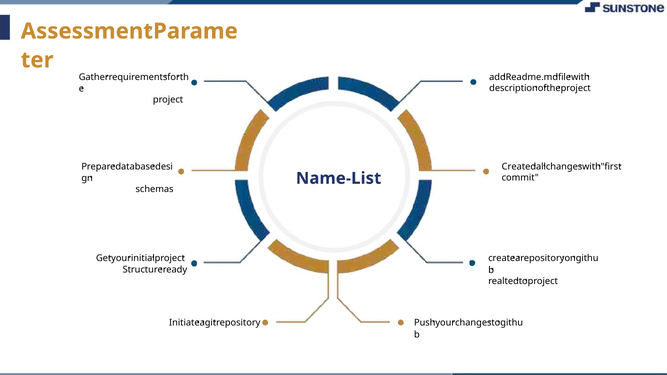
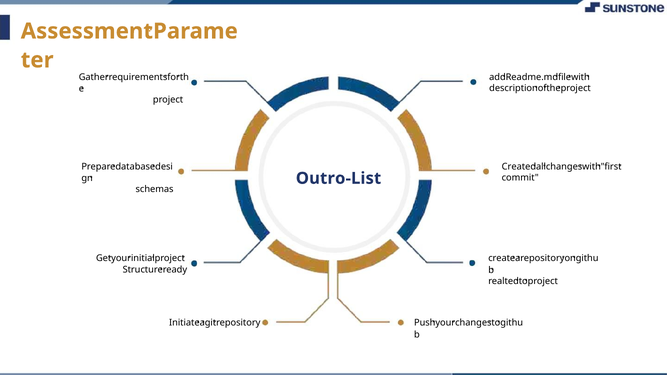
Name-List: Name-List -> Outro-List (339, 178)
